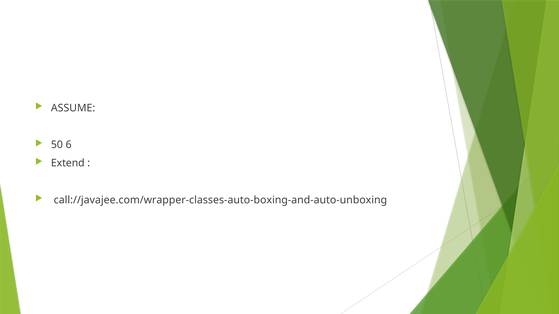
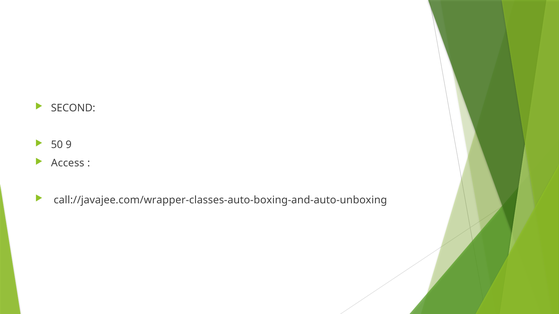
ASSUME: ASSUME -> SECOND (73, 108)
6: 6 -> 9 (69, 145)
Extend: Extend -> Access (68, 163)
